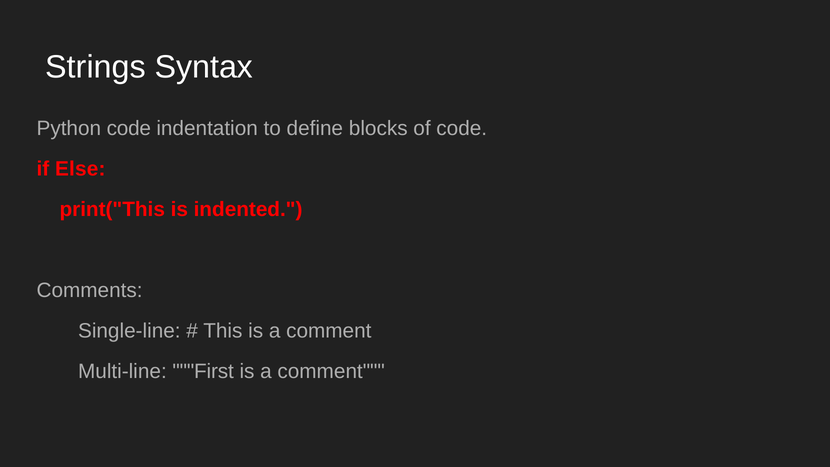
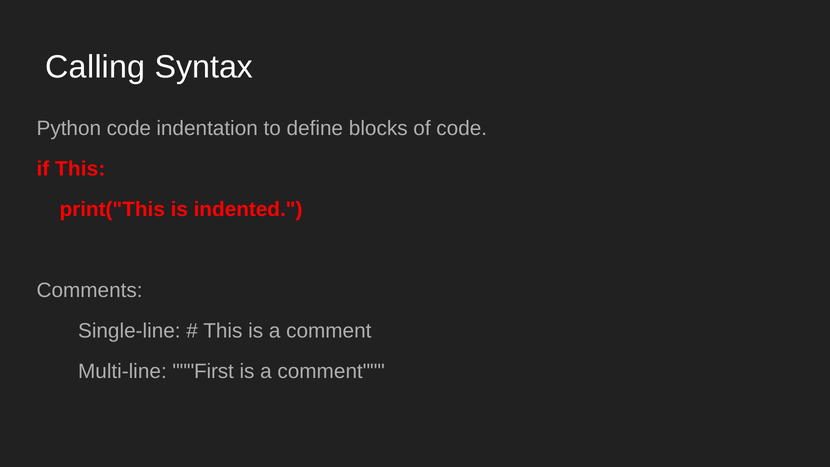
Strings: Strings -> Calling (95, 67)
if Else: Else -> This (80, 169)
